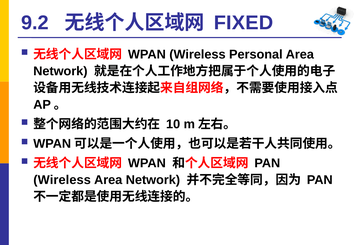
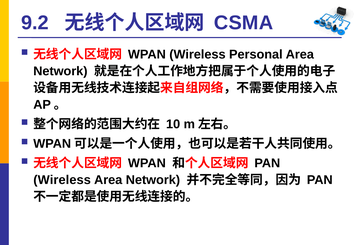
FIXED: FIXED -> CSMA (244, 23)
